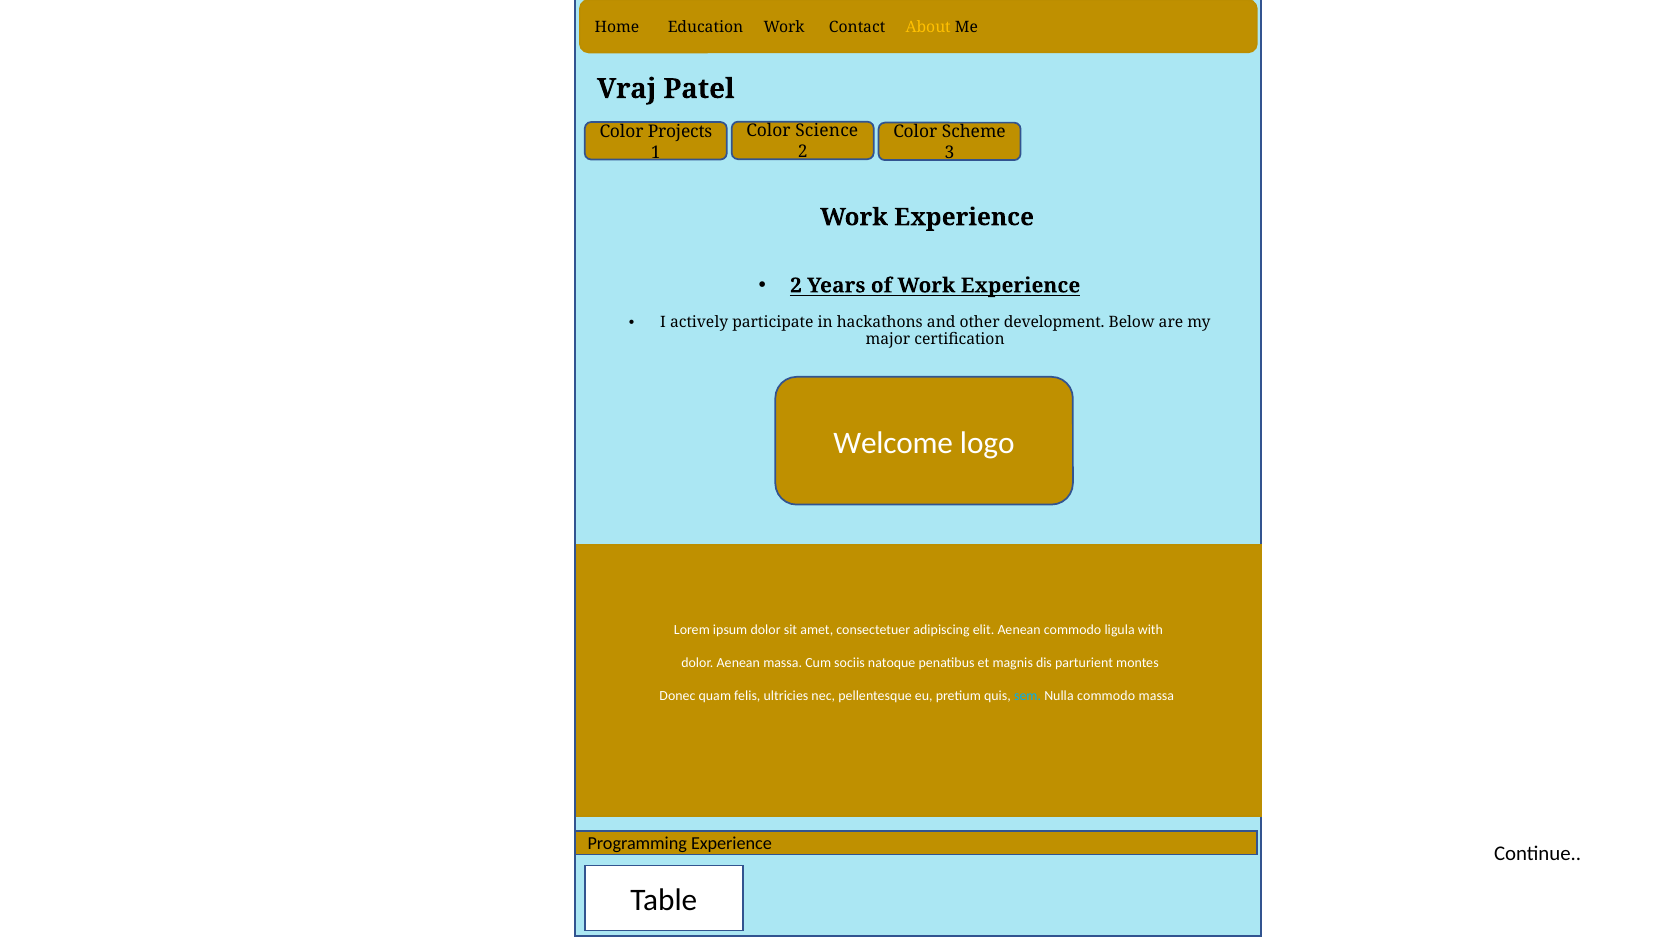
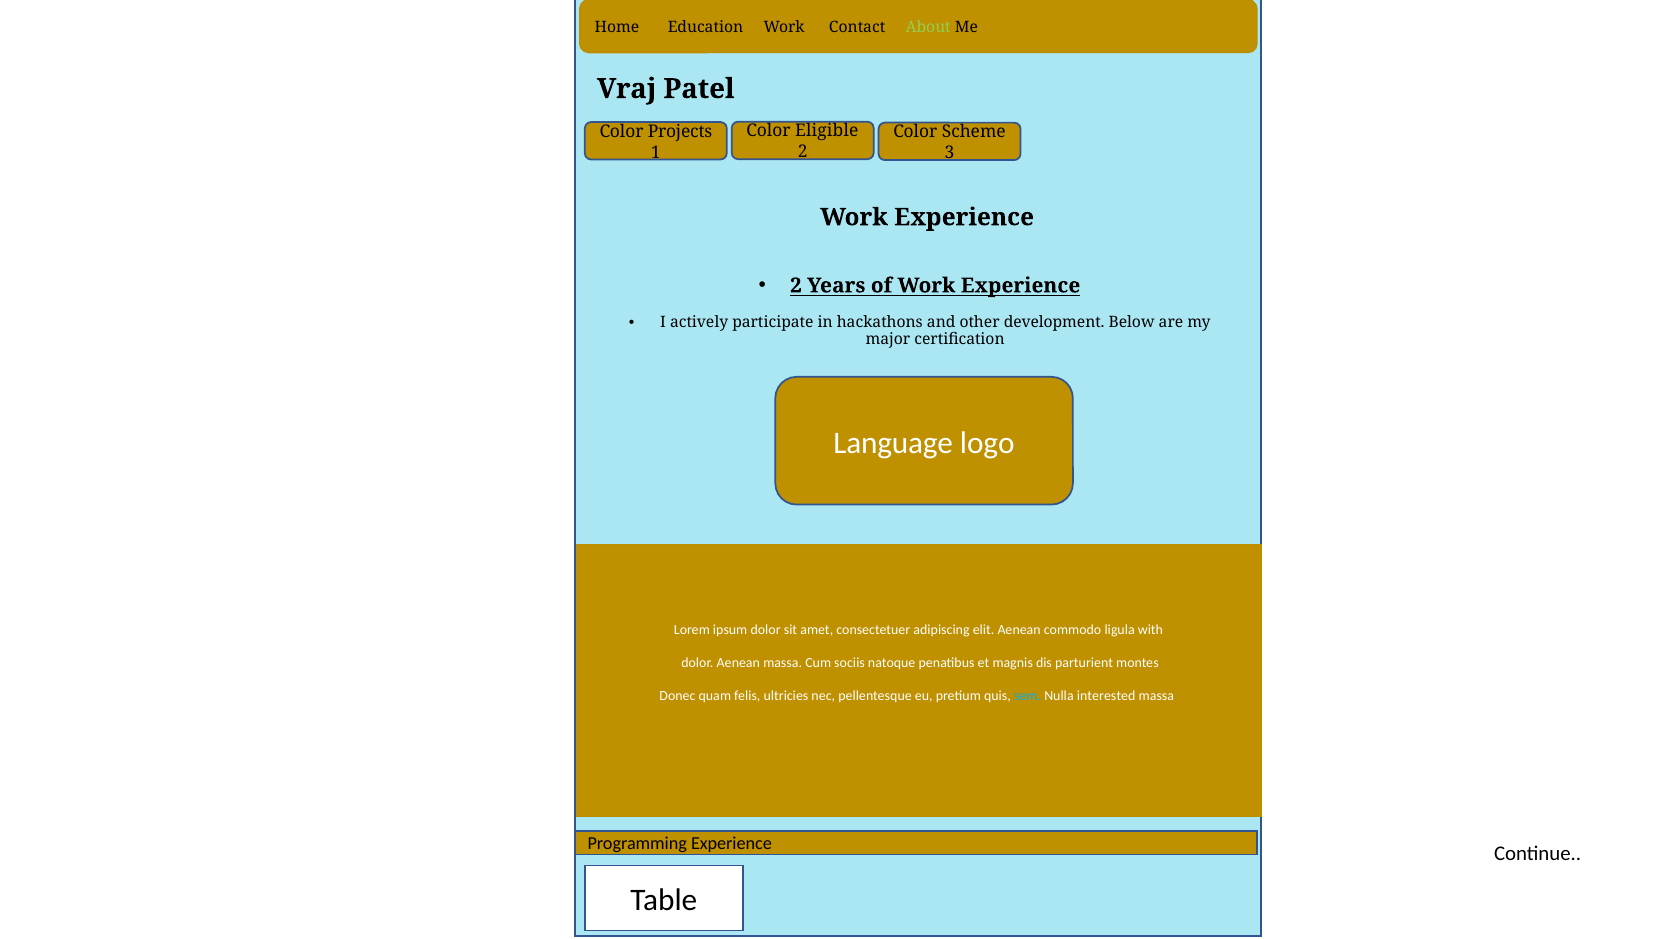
About colour: yellow -> light green (928, 27)
Science: Science -> Eligible (827, 131)
Welcome: Welcome -> Language (893, 443)
Nulla commodo: commodo -> interested (1106, 696)
